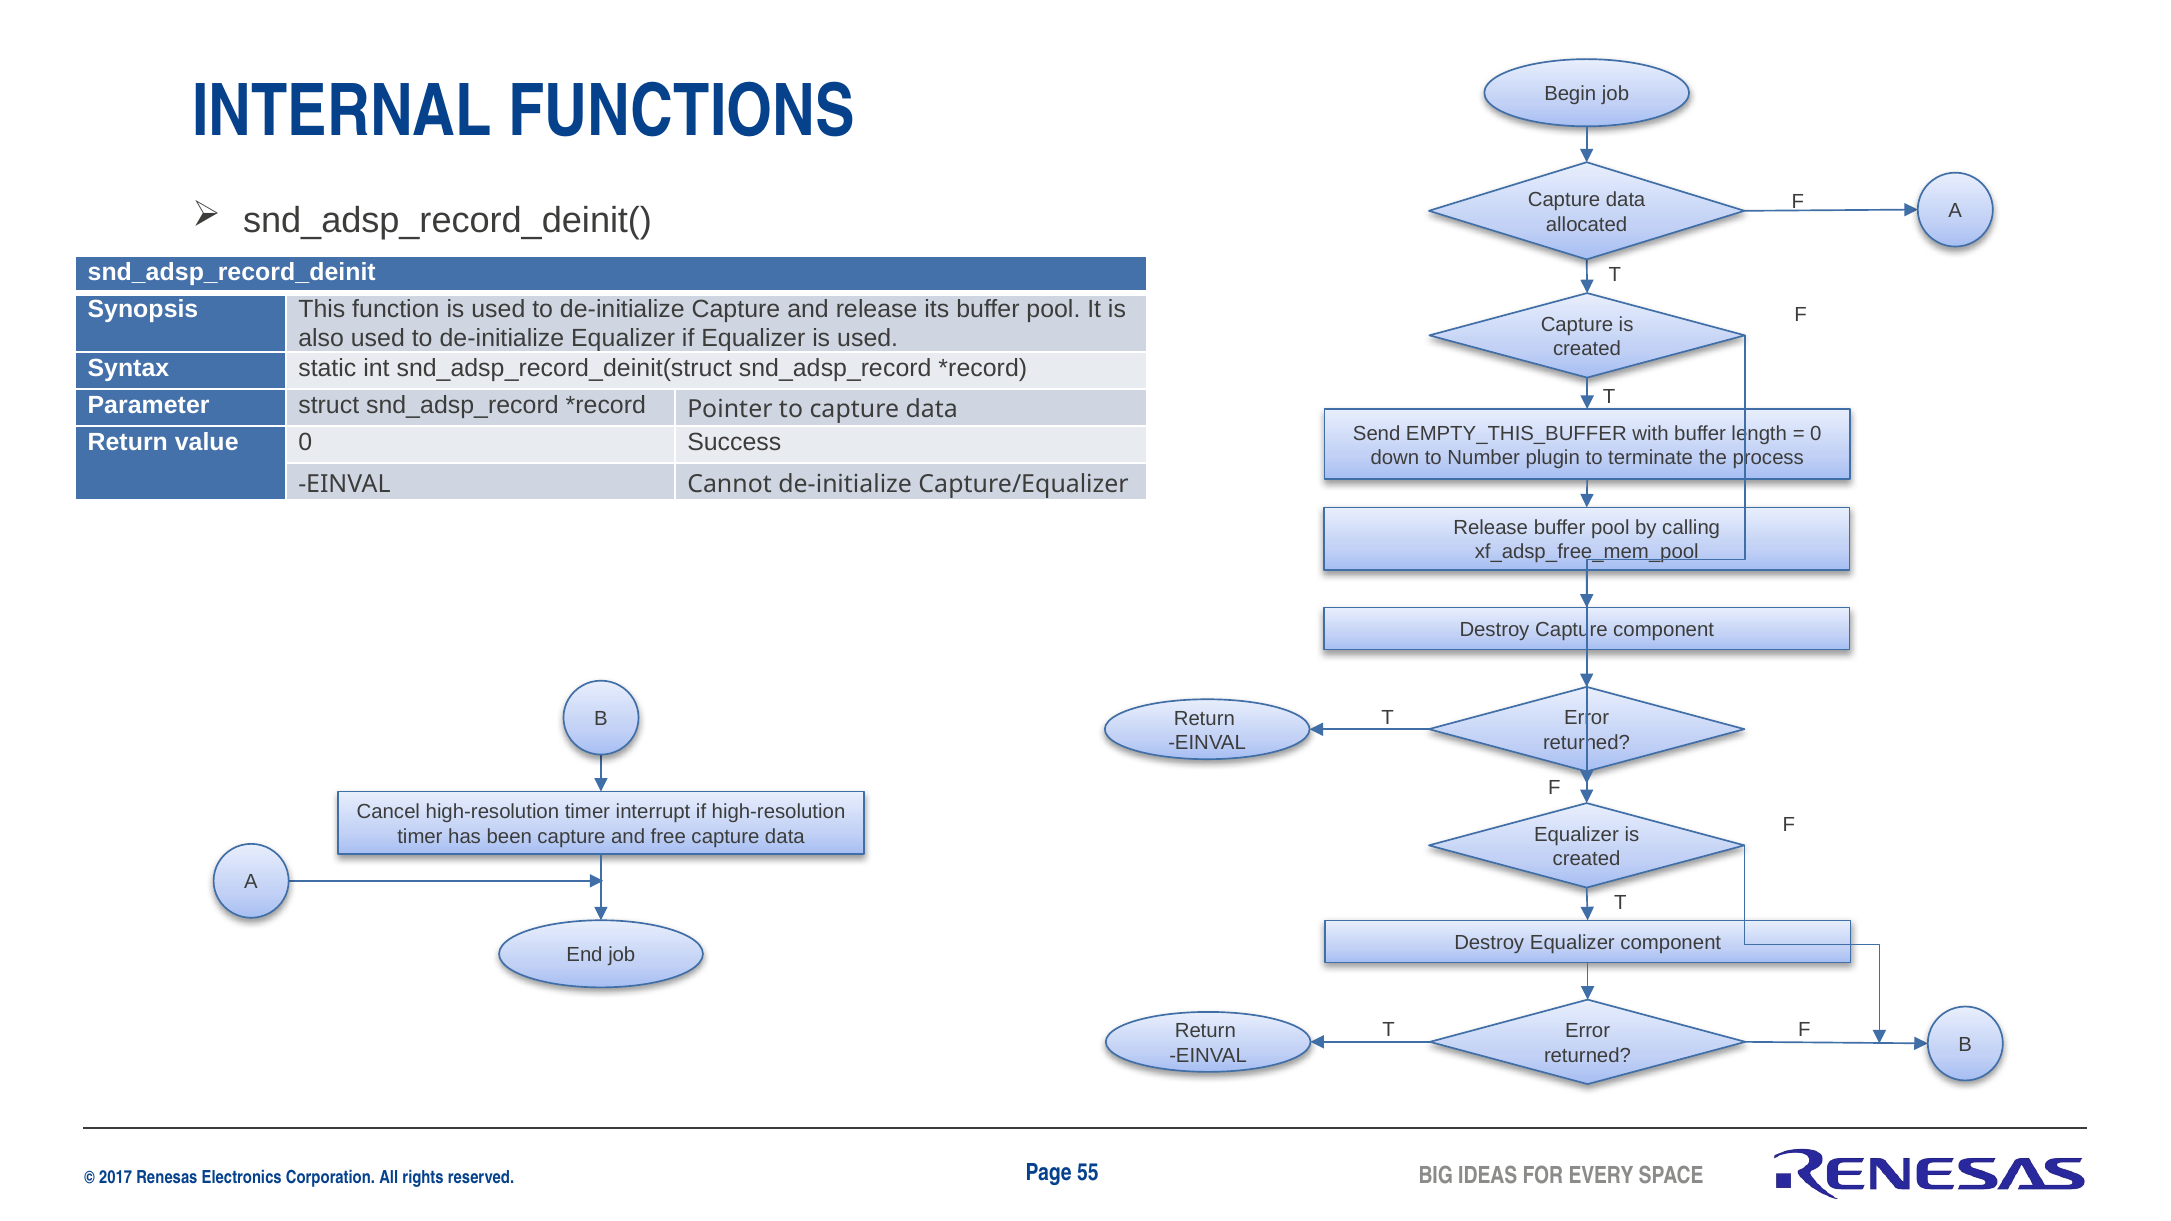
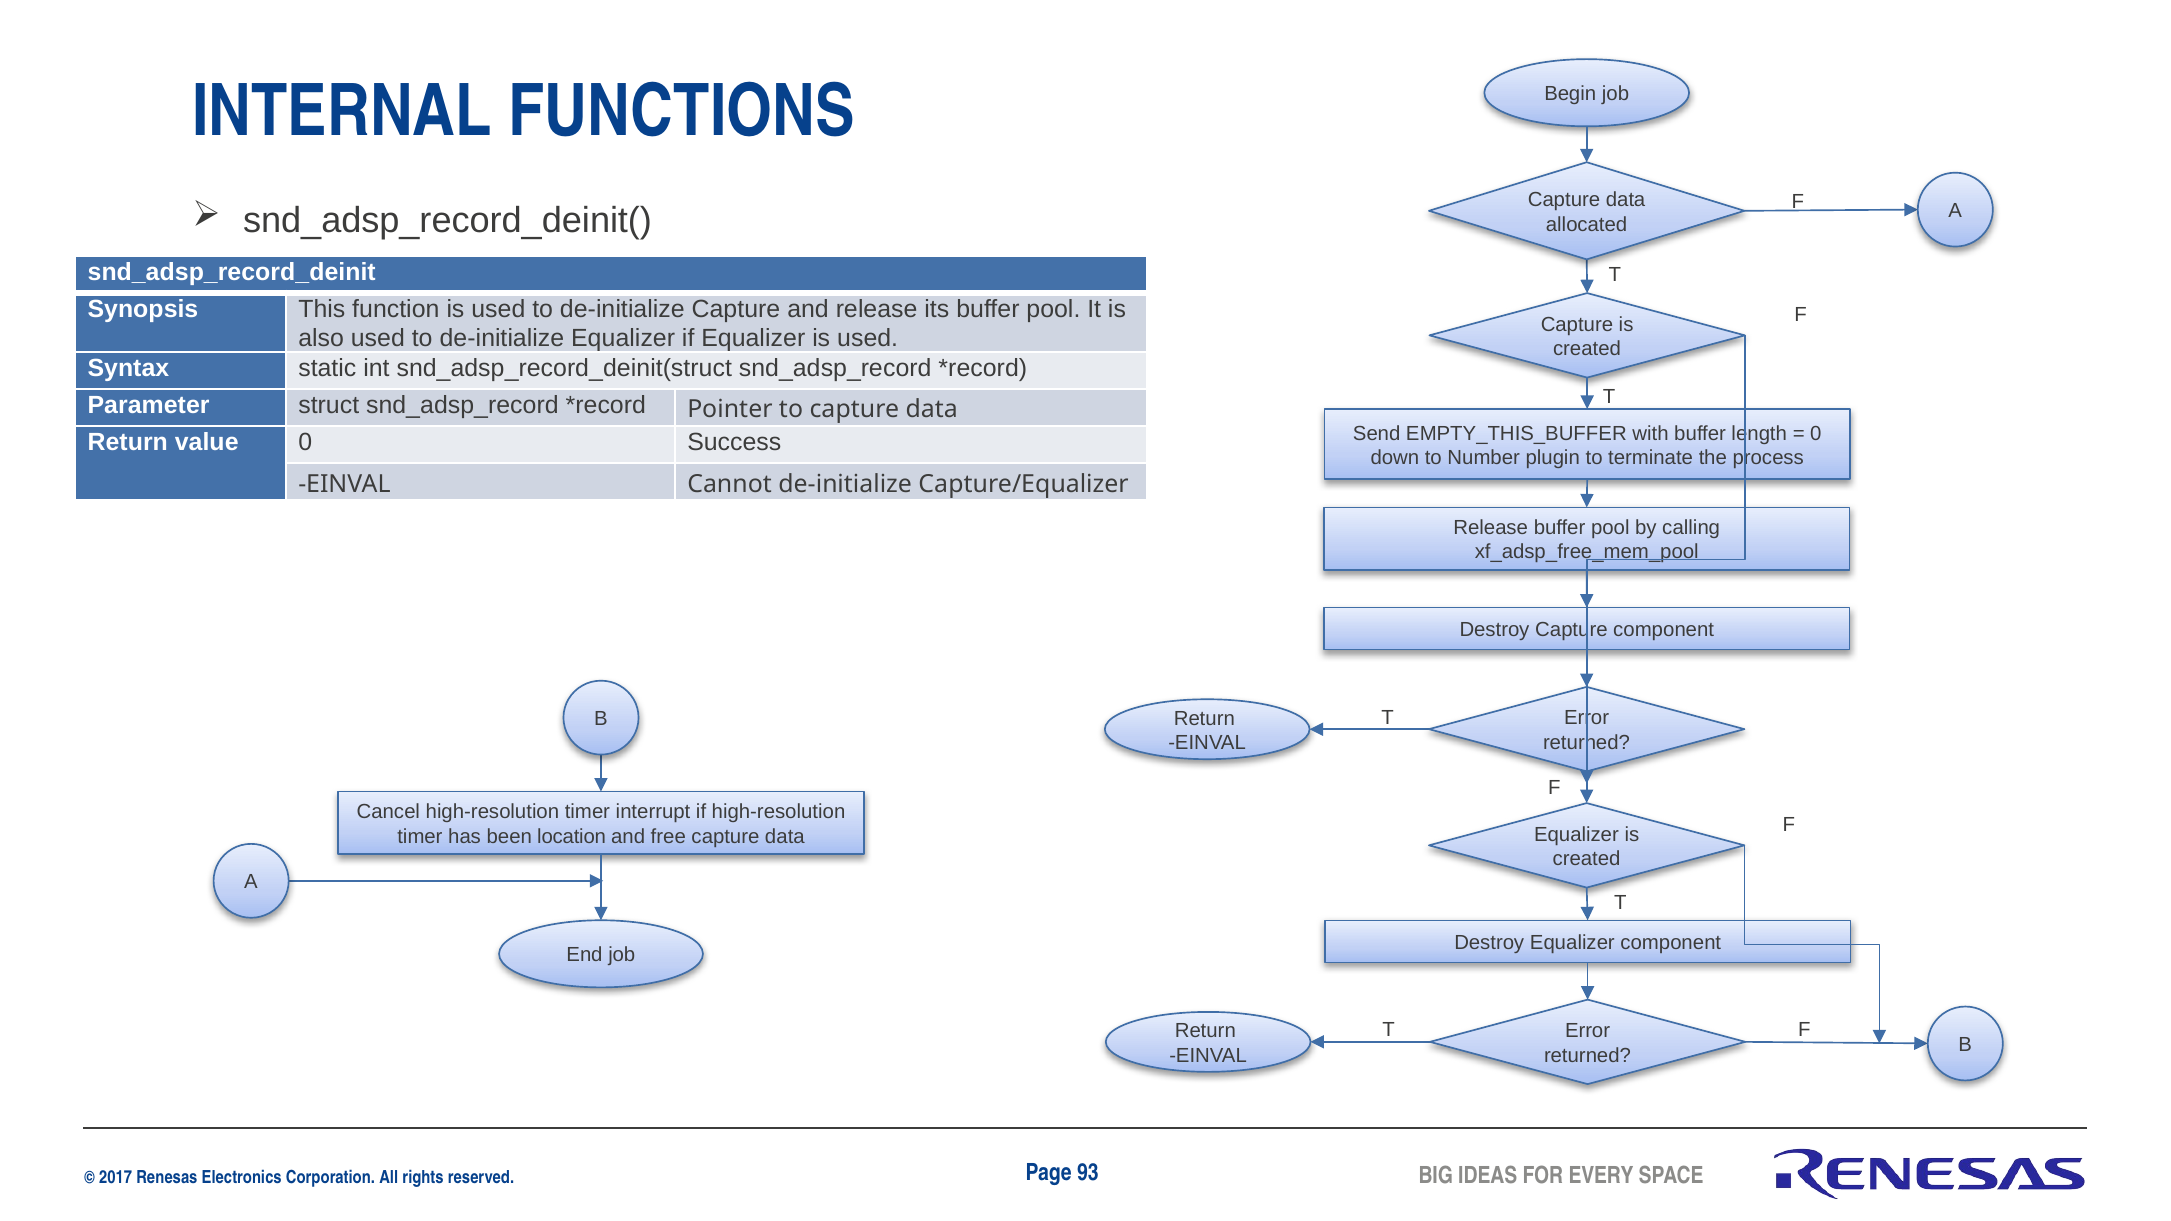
been capture: capture -> location (572, 836)
55: 55 -> 93 (1088, 1173)
